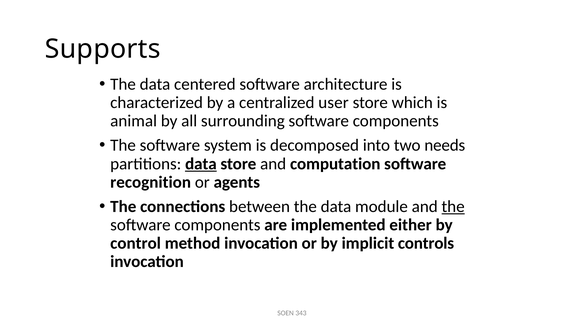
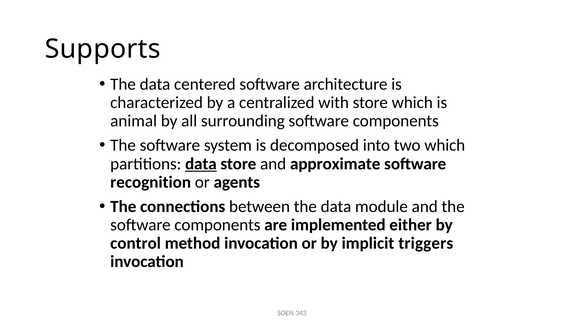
user: user -> with (334, 103)
two needs: needs -> which (445, 146)
computation: computation -> approximate (335, 164)
the underline: present -> none (453, 207)
controls: controls -> triggers (426, 244)
